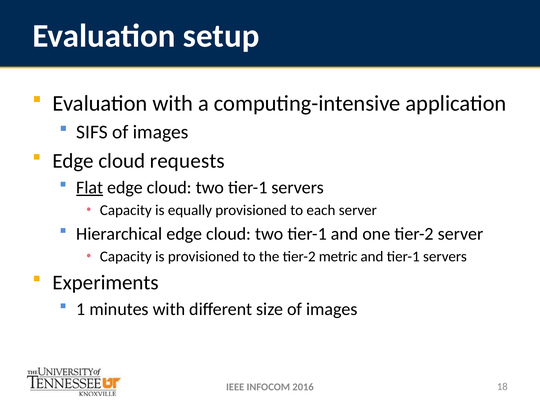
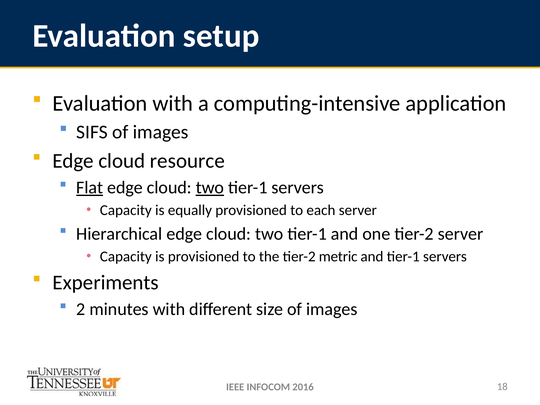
requests: requests -> resource (187, 161)
two underline: none -> present (210, 188)
1: 1 -> 2 (81, 309)
